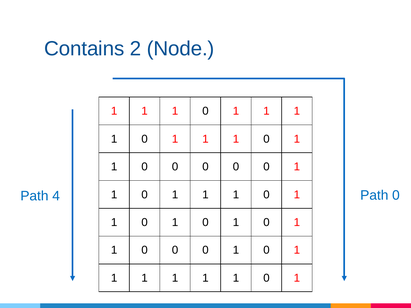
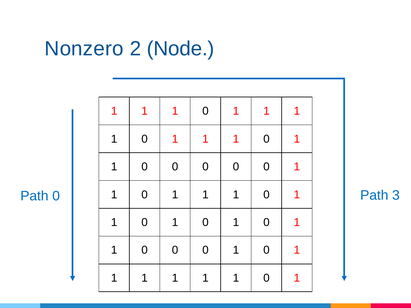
Contains: Contains -> Nonzero (84, 49)
Path 4: 4 -> 0 (56, 196)
Path 0: 0 -> 3 (396, 195)
